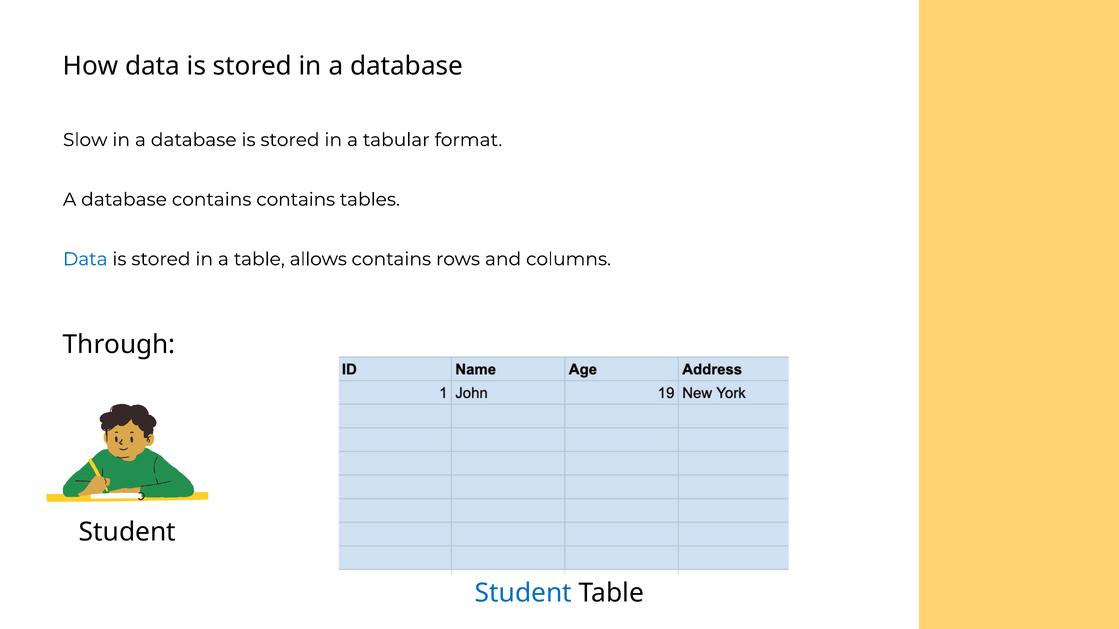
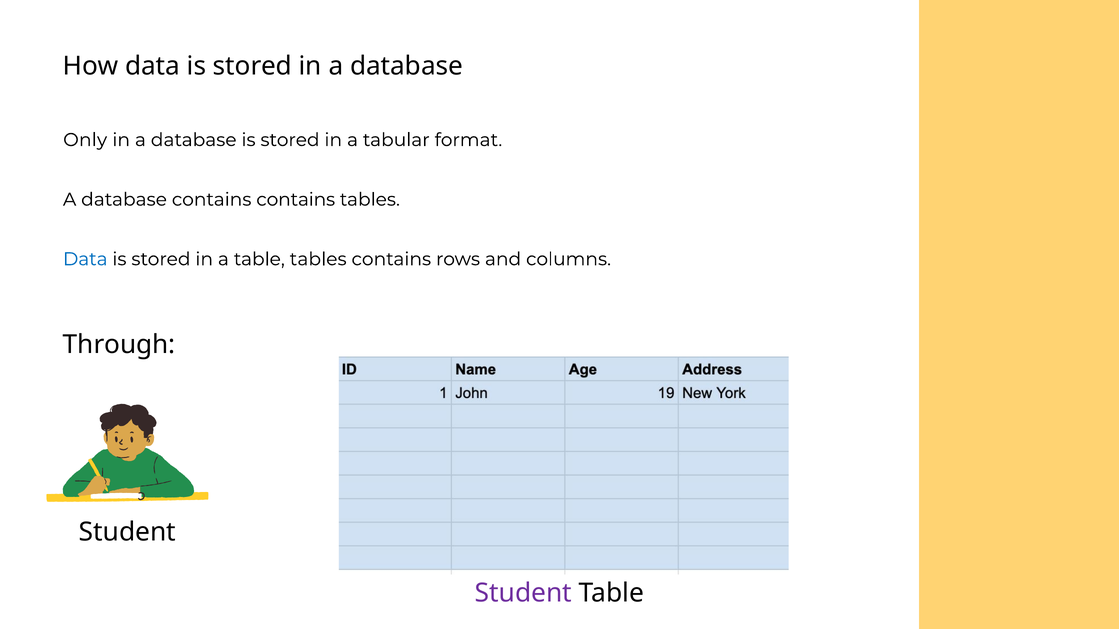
Slow: Slow -> Only (85, 140)
table allows: allows -> tables (318, 259)
Student colour: blue -> purple (523, 593)
